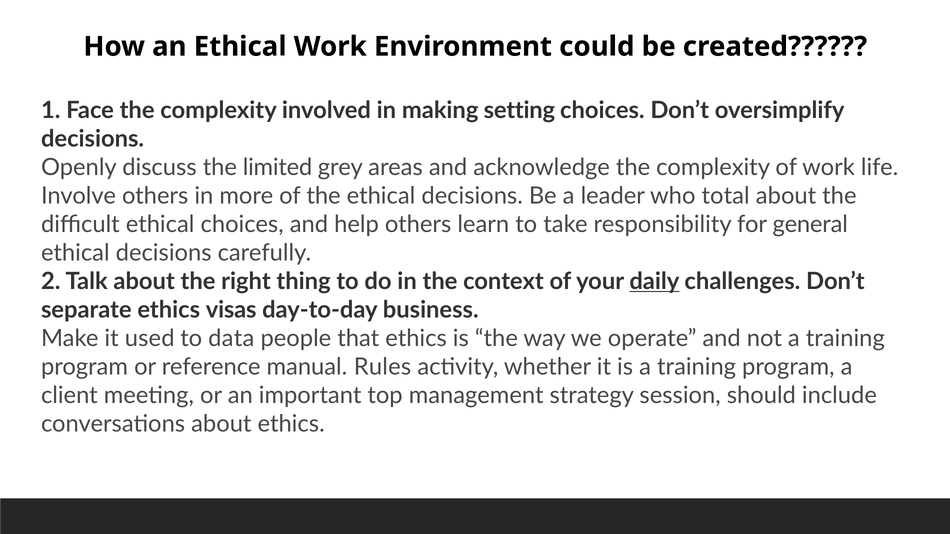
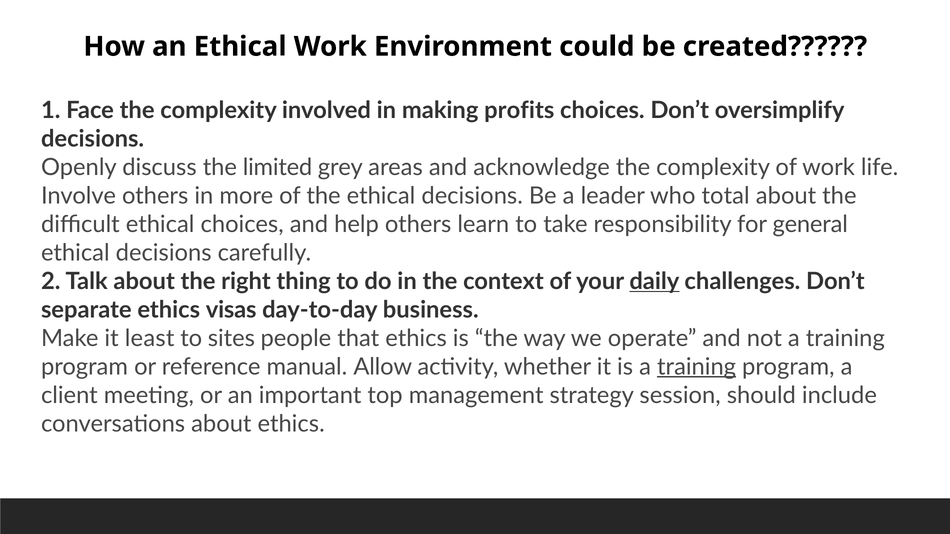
setting: setting -> profits (519, 110)
used: used -> least (150, 338)
data: data -> sites (231, 338)
Rules: Rules -> Allow (383, 367)
training underline: none -> present (697, 367)
